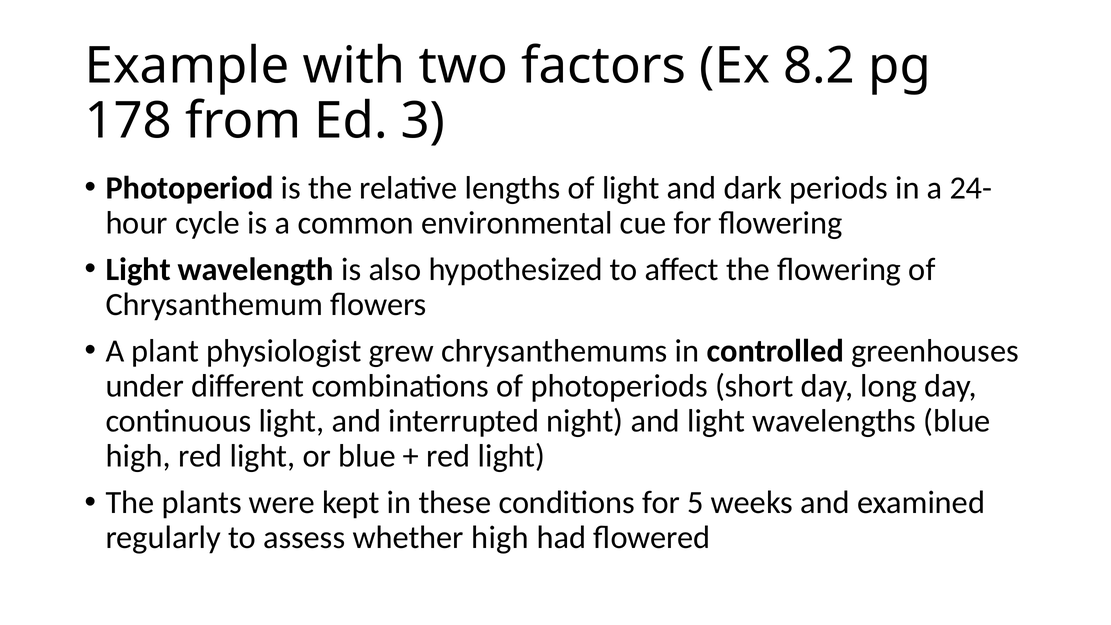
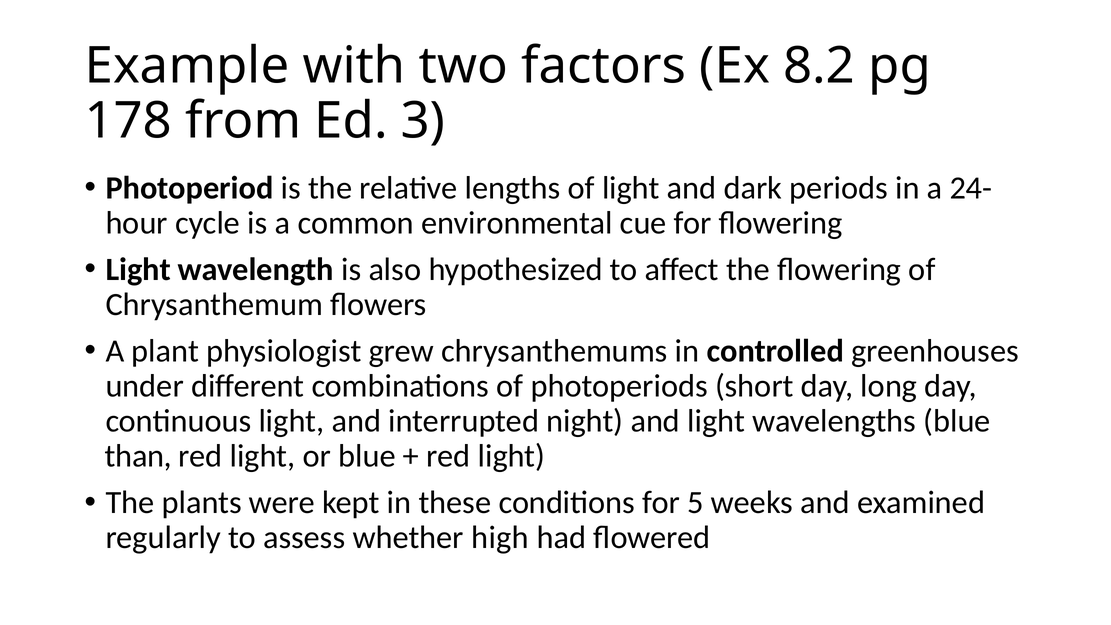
high: high -> than (138, 456)
